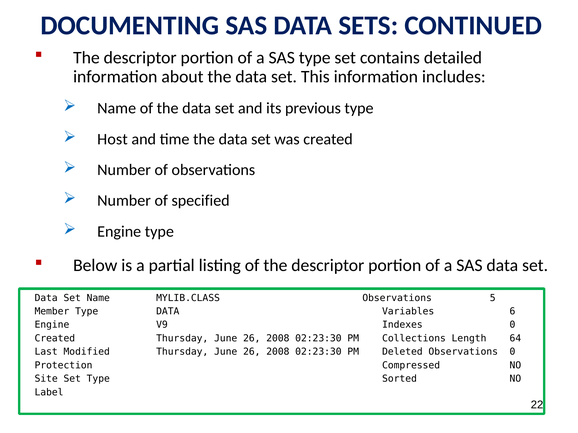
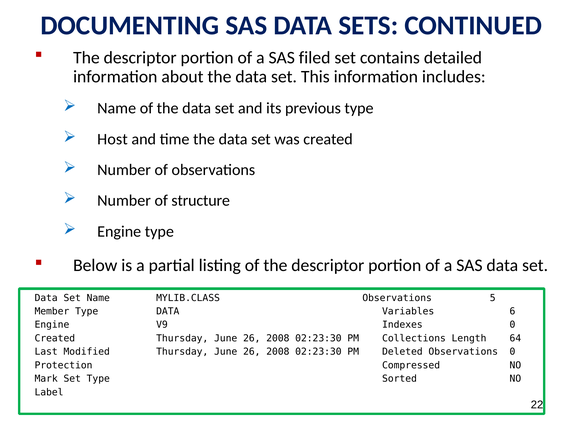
SAS type: type -> filed (315, 58)
specified: specified -> structure (201, 201)
Site: Site -> Mark (46, 379)
